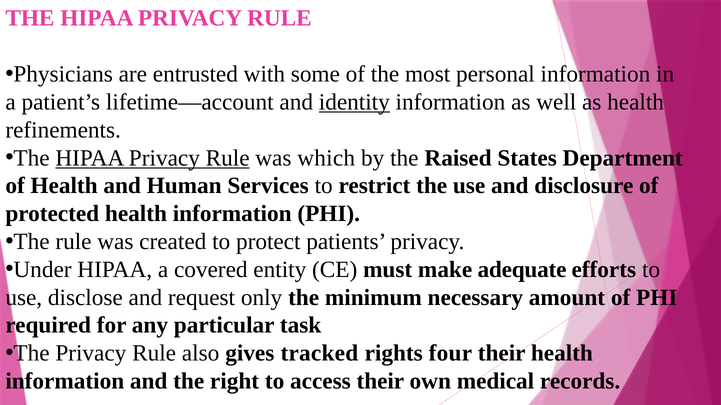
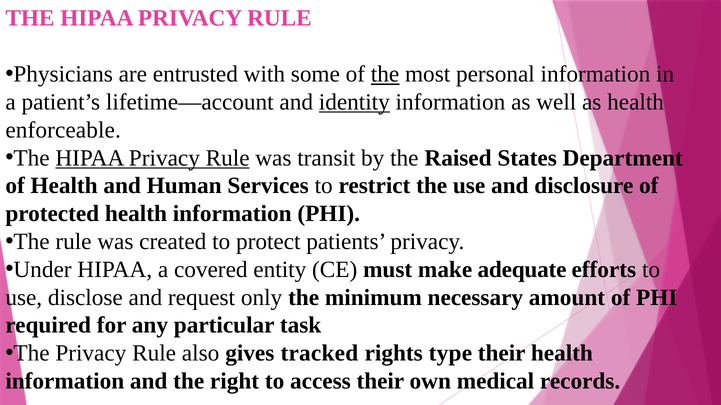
the underline: none -> present (385, 74)
refinements: refinements -> enforceable (63, 130)
which: which -> transit (326, 158)
four: four -> type (450, 354)
